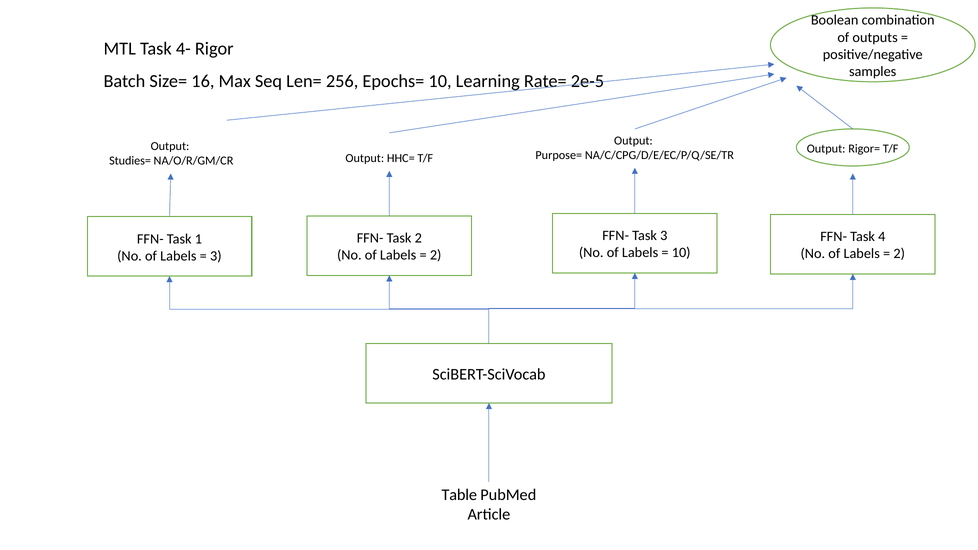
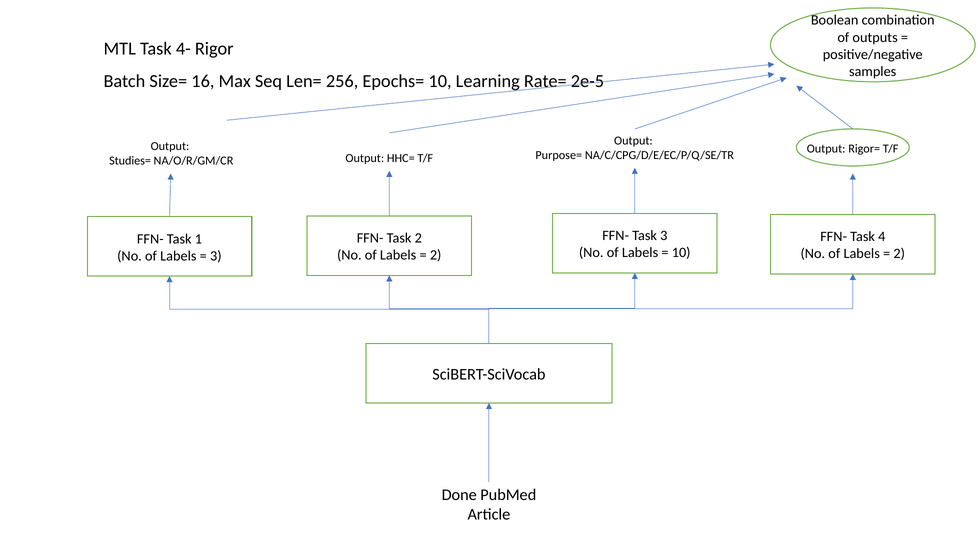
Table: Table -> Done (459, 495)
